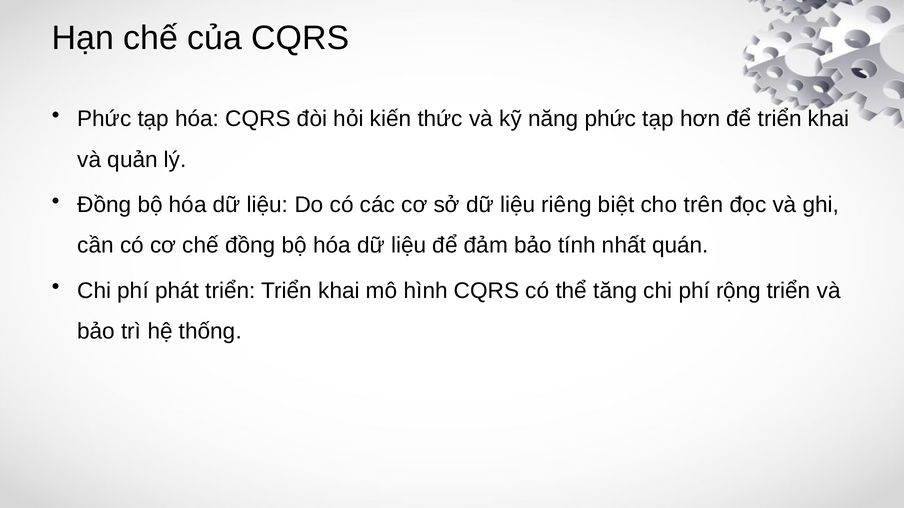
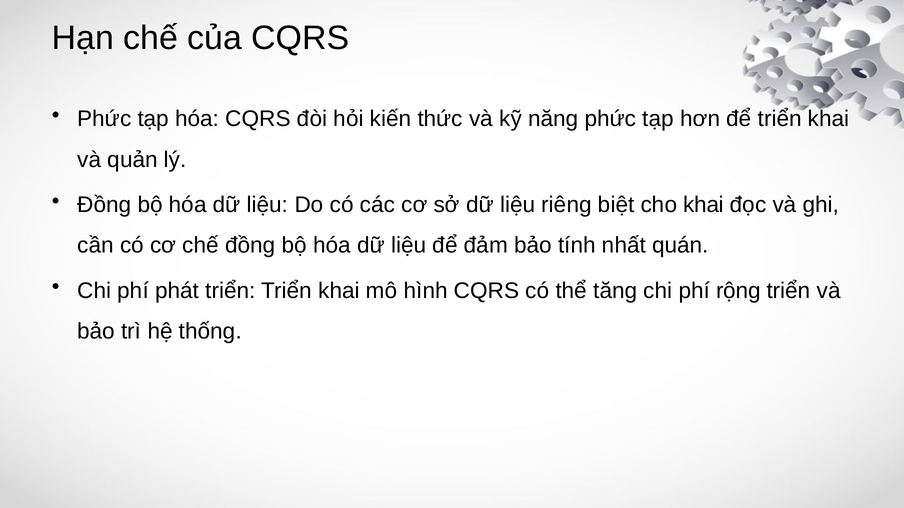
cho trên: trên -> khai (704, 205)
